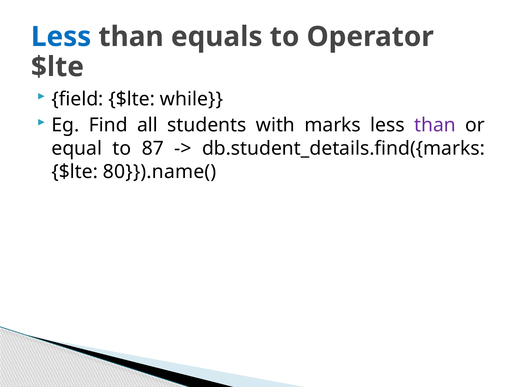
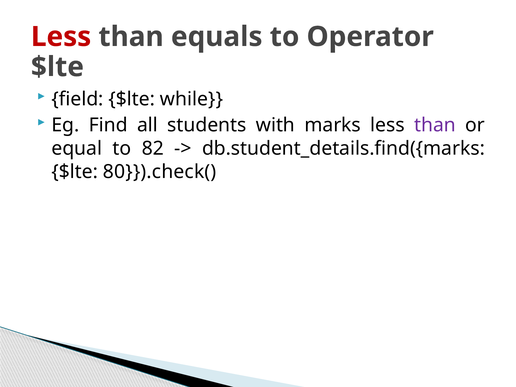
Less colour: blue -> red (61, 37)
87: 87 -> 82 (153, 148)
80}}).name(: 80}}).name( -> 80}}).check( (160, 172)
